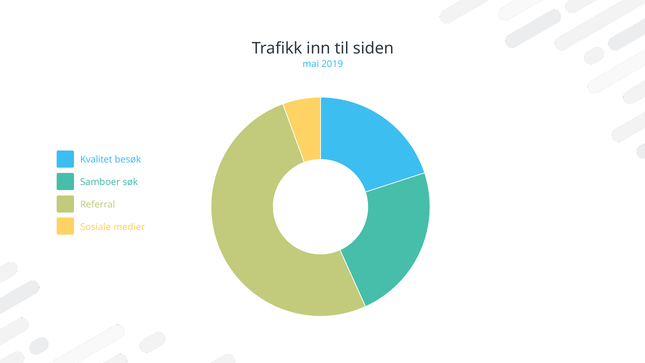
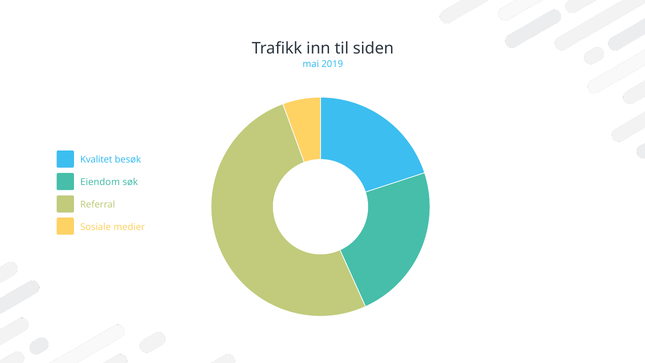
Samboer: Samboer -> Eiendom (100, 182)
